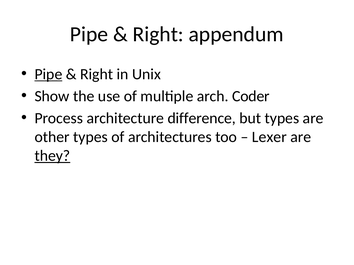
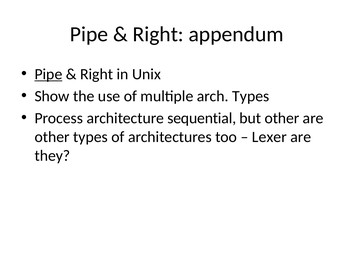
arch Coder: Coder -> Types (251, 96)
difference: difference -> sequential (202, 118)
but types: types -> other (282, 118)
they underline: present -> none (52, 156)
